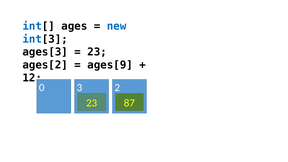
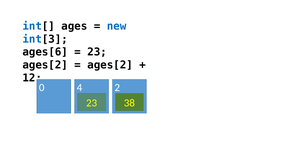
ages[3: ages[3 -> ages[6 (45, 52)
ages[9: ages[9 -> ages[2 (110, 65)
3: 3 -> 4 (79, 88)
87: 87 -> 38 (129, 103)
